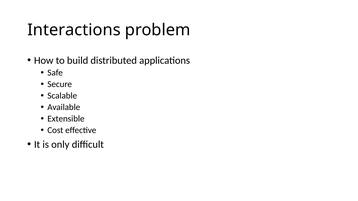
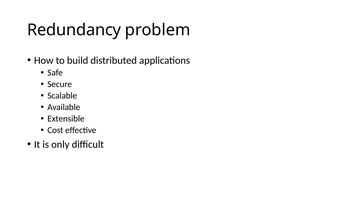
Interactions: Interactions -> Redundancy (74, 30)
